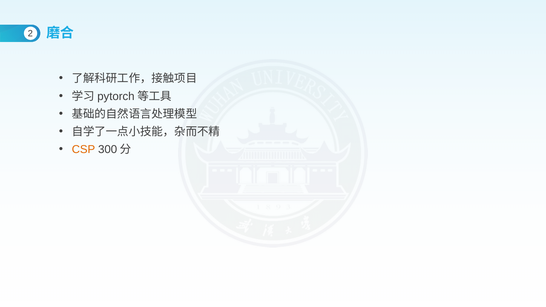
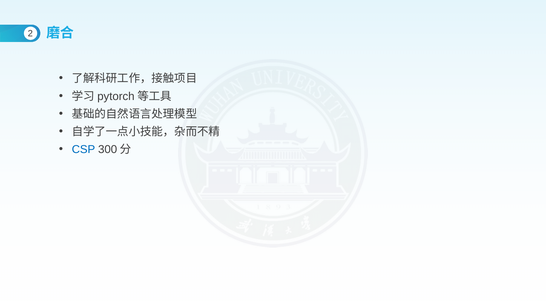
CSP colour: orange -> blue (83, 150)
